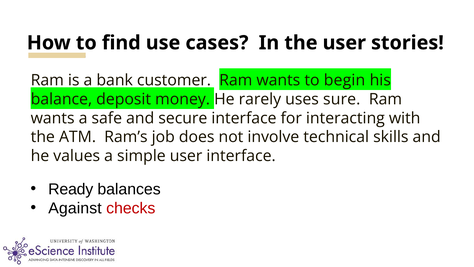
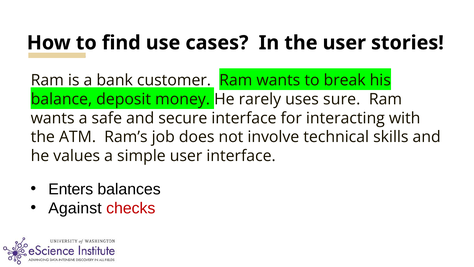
begin: begin -> break (345, 80)
Ready: Ready -> Enters (71, 189)
